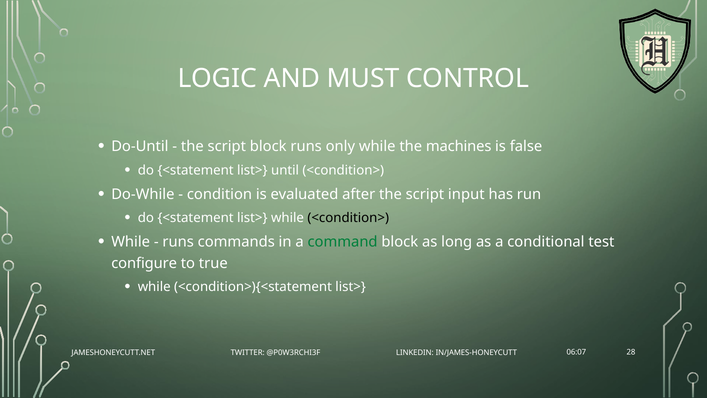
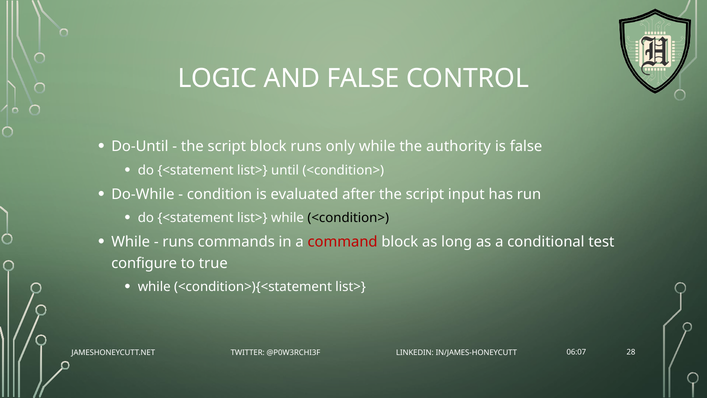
AND MUST: MUST -> FALSE (363, 79)
machines: machines -> authority (459, 147)
command colour: green -> red (343, 242)
